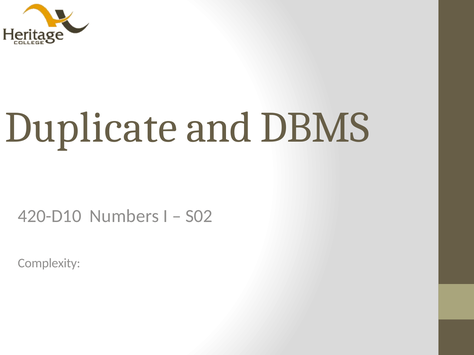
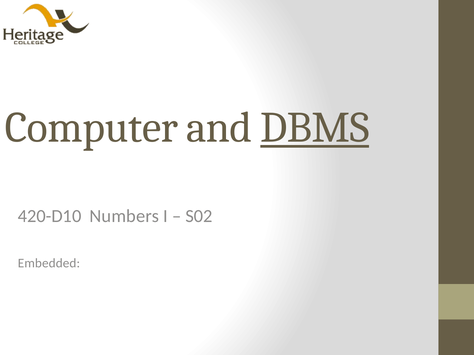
Duplicate: Duplicate -> Computer (91, 128)
DBMS underline: none -> present (315, 128)
Complexity: Complexity -> Embedded (49, 263)
